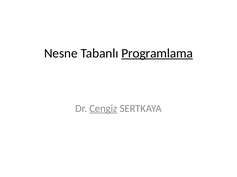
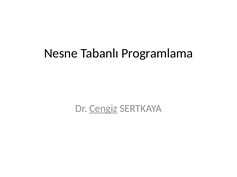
Programlama underline: present -> none (157, 54)
